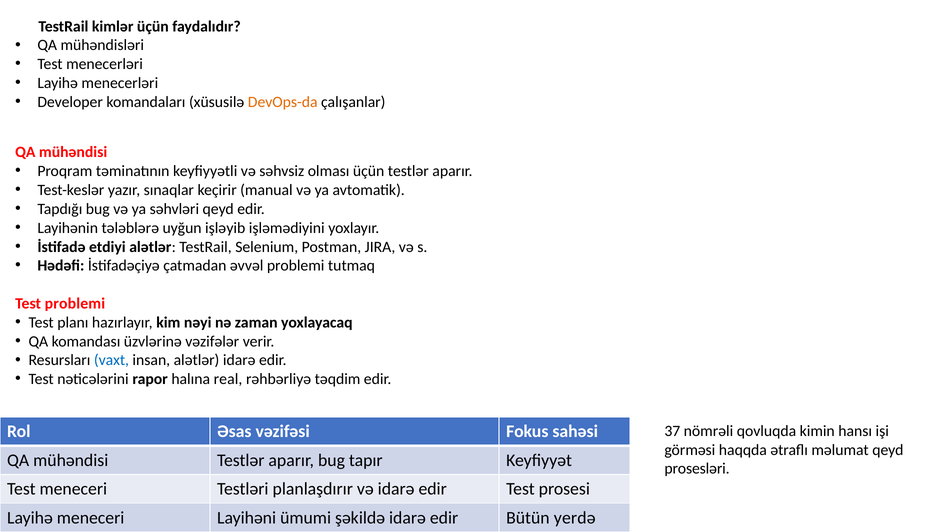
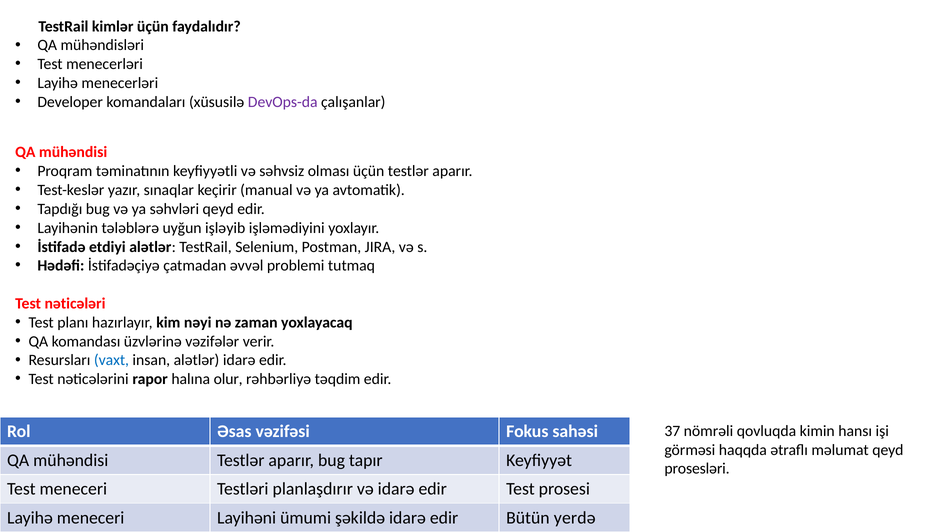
DevOps-da colour: orange -> purple (283, 102)
Test problemi: problemi -> nəticələri (75, 303)
real: real -> olur (228, 379)
